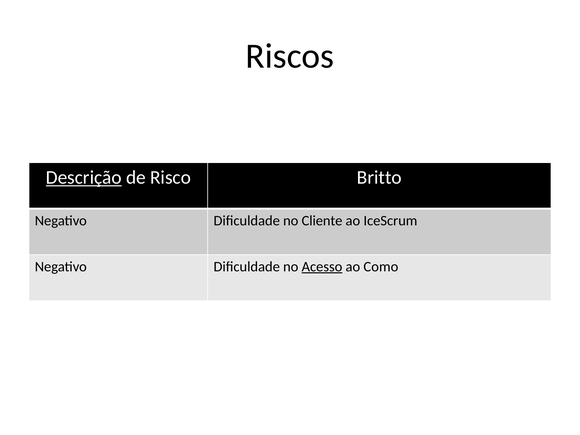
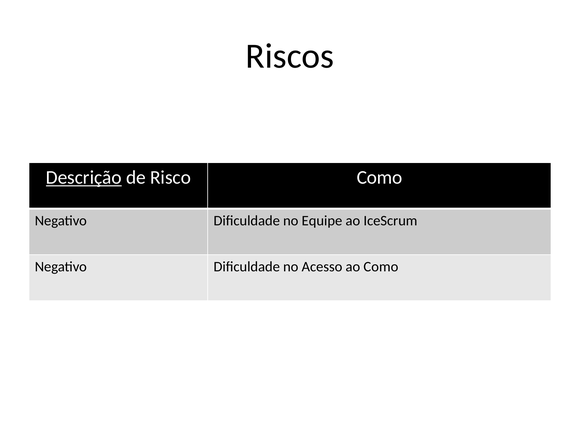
Risco Britto: Britto -> Como (379, 178)
Cliente: Cliente -> Equipe (322, 221)
Acesso underline: present -> none (322, 267)
